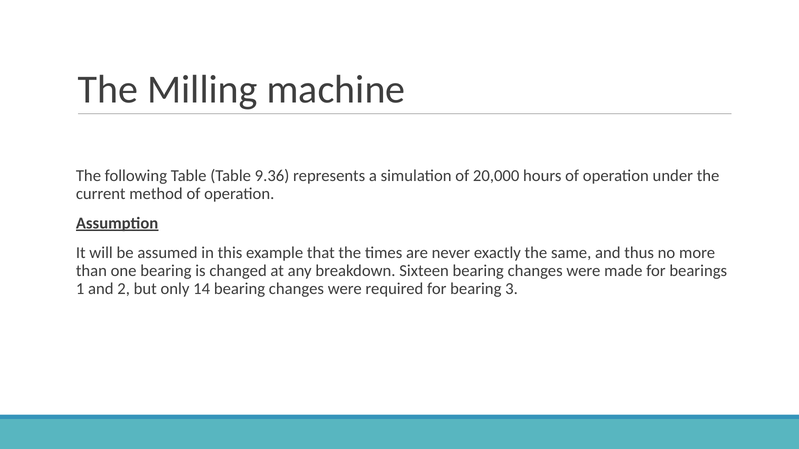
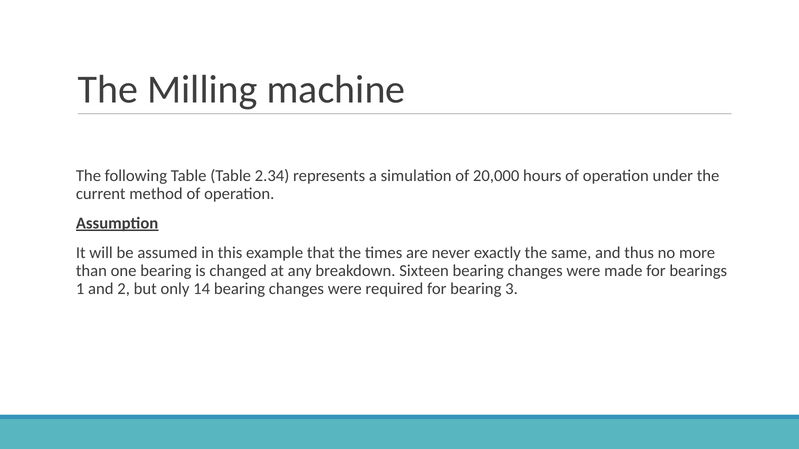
9.36: 9.36 -> 2.34 (272, 176)
